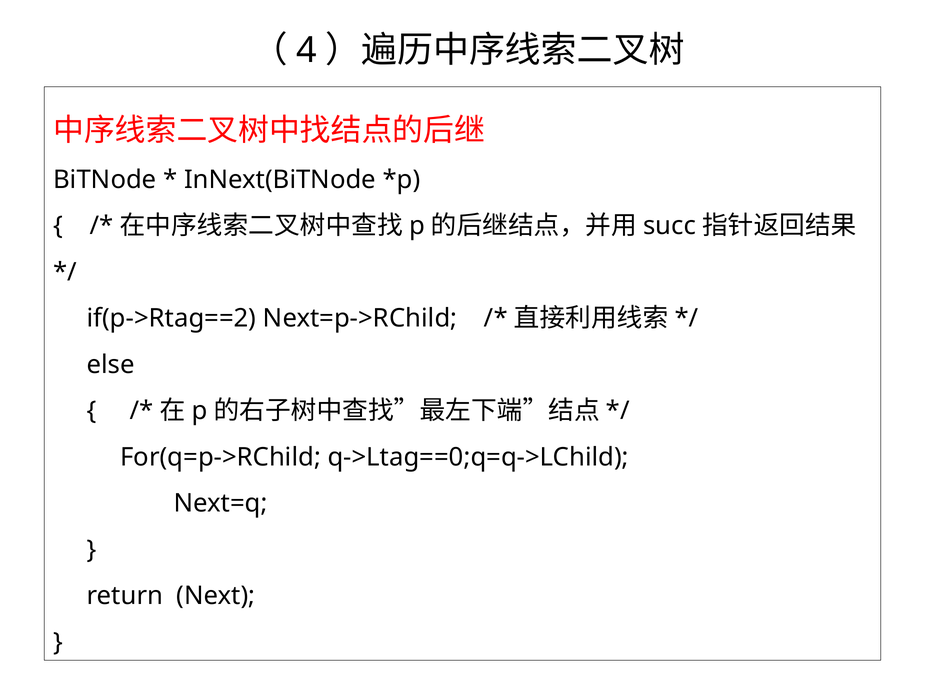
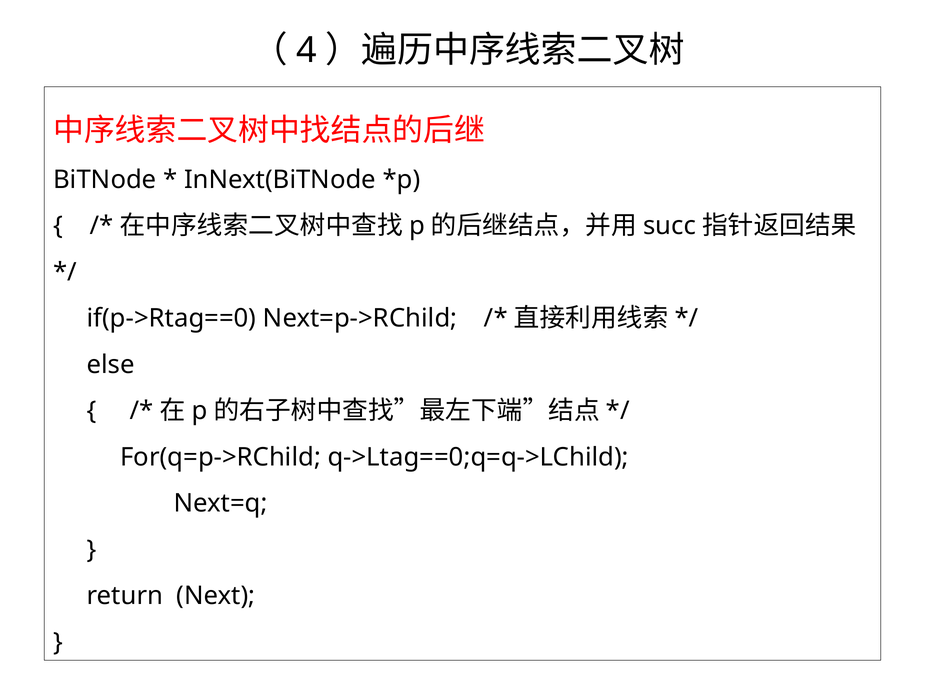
if(p->Rtag==2: if(p->Rtag==2 -> if(p->Rtag==0 (171, 318)
